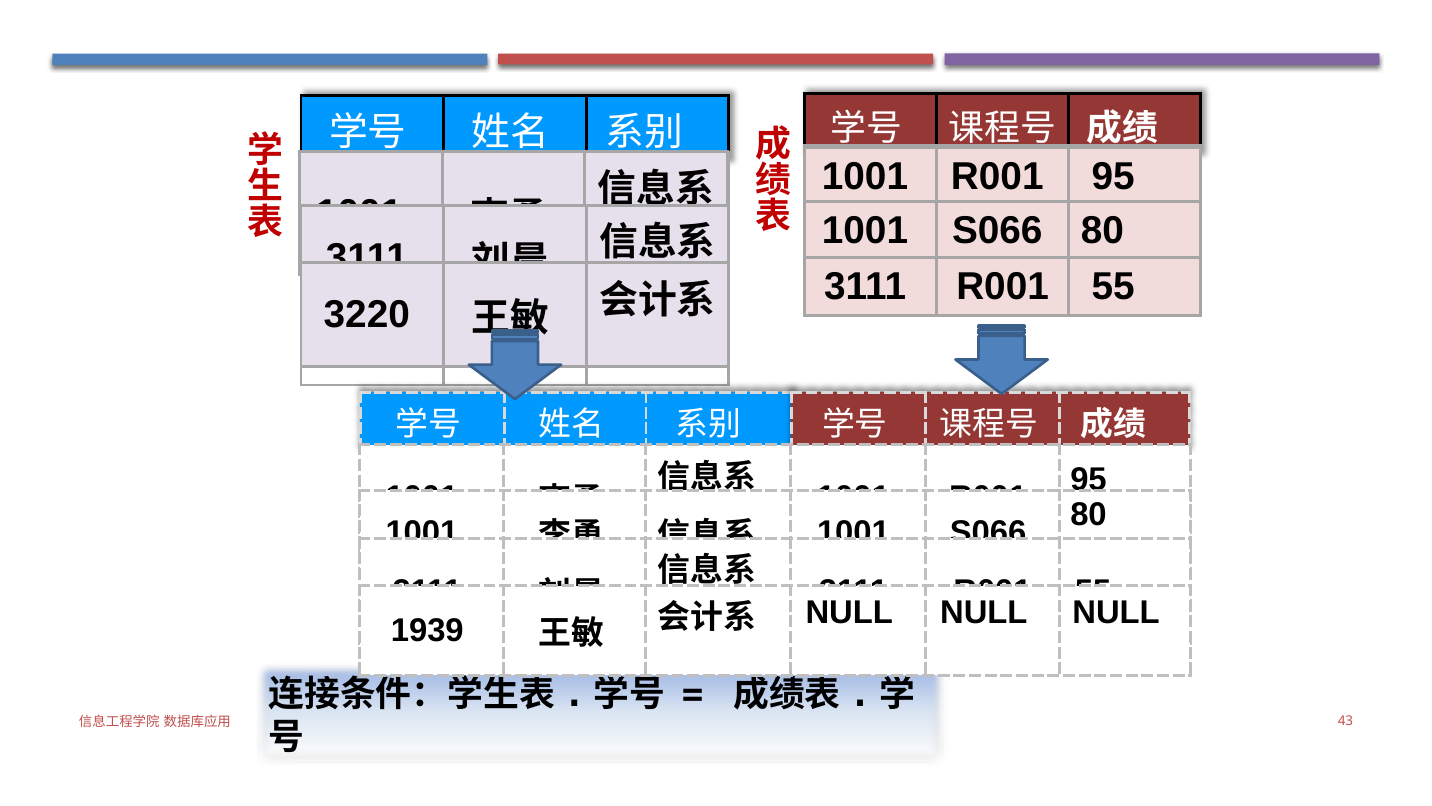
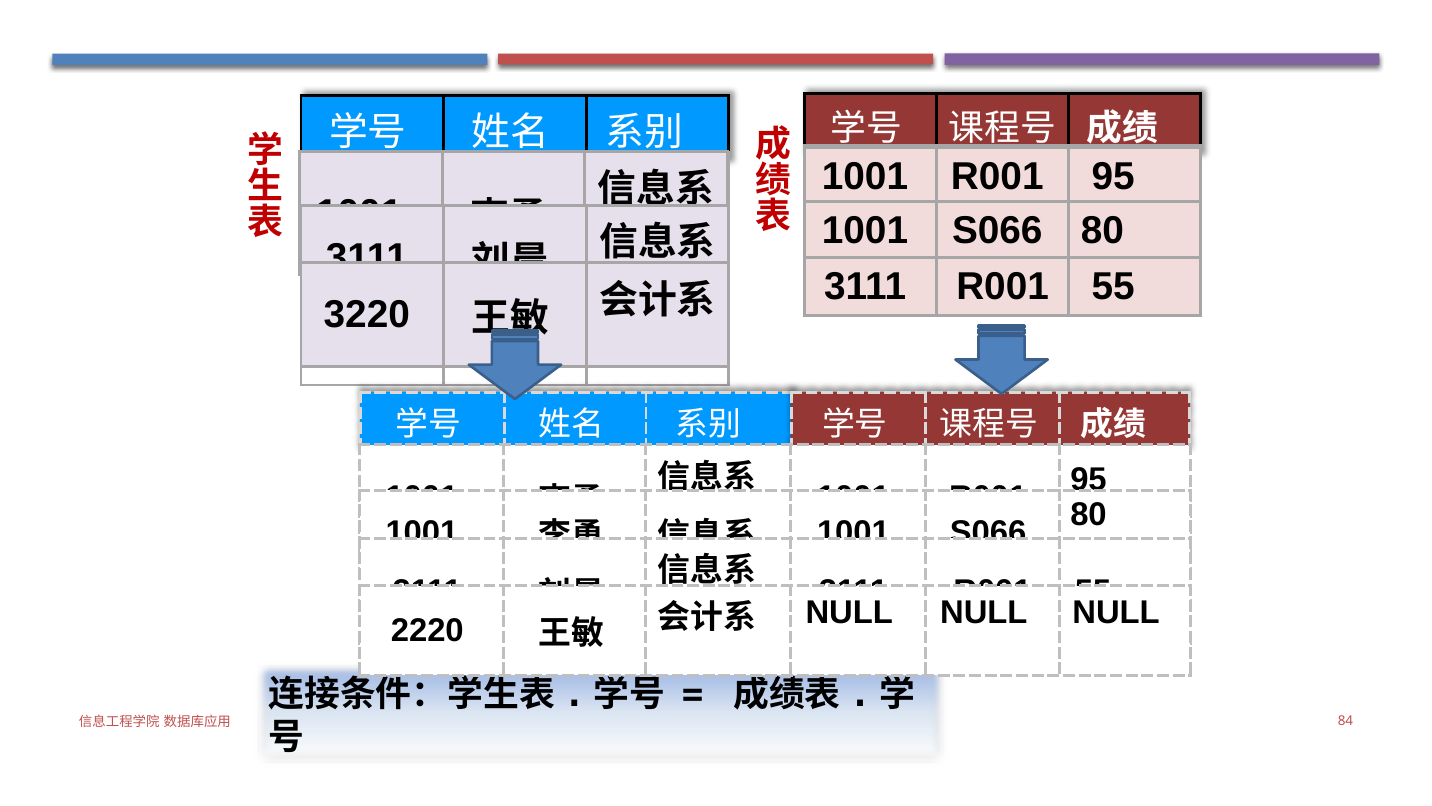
1939: 1939 -> 2220 (427, 630)
43: 43 -> 84 (1345, 721)
